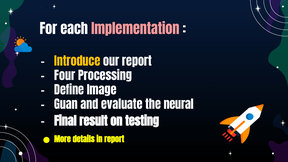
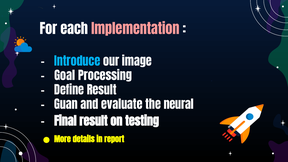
Introduce colour: yellow -> light blue (77, 62)
our report: report -> image (137, 62)
Four: Four -> Goal (65, 76)
Define Image: Image -> Result (102, 91)
